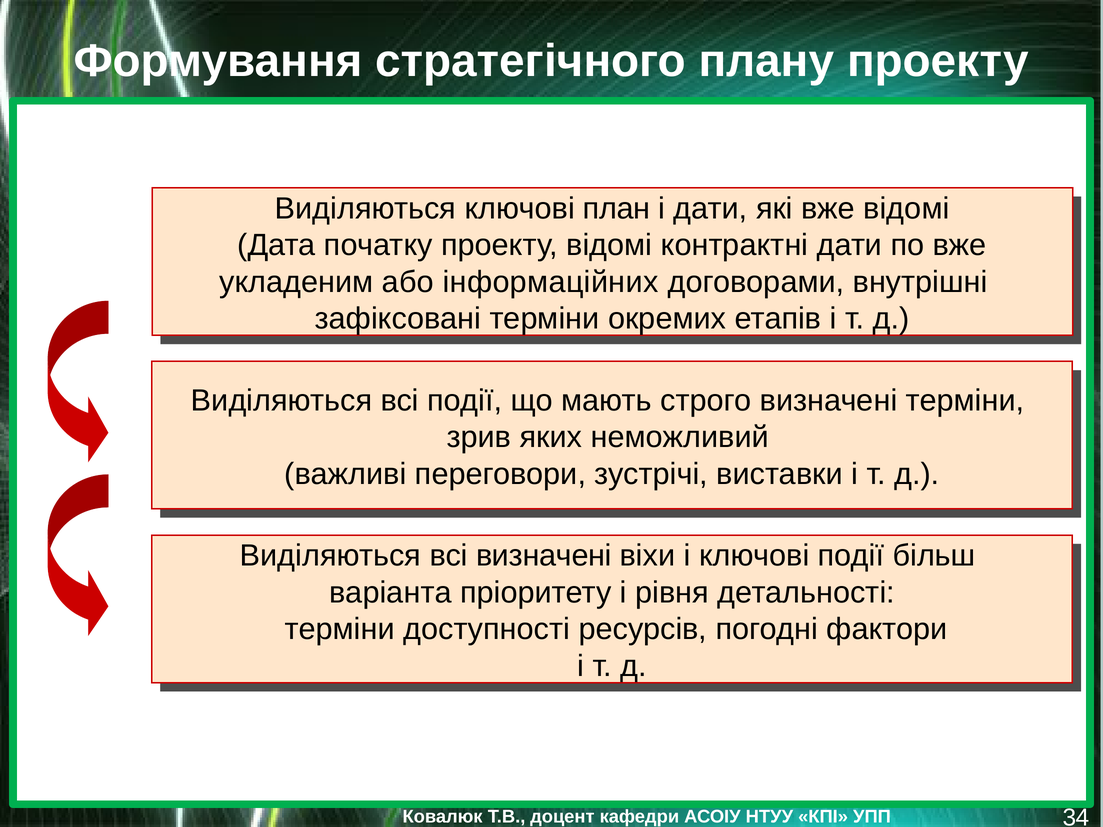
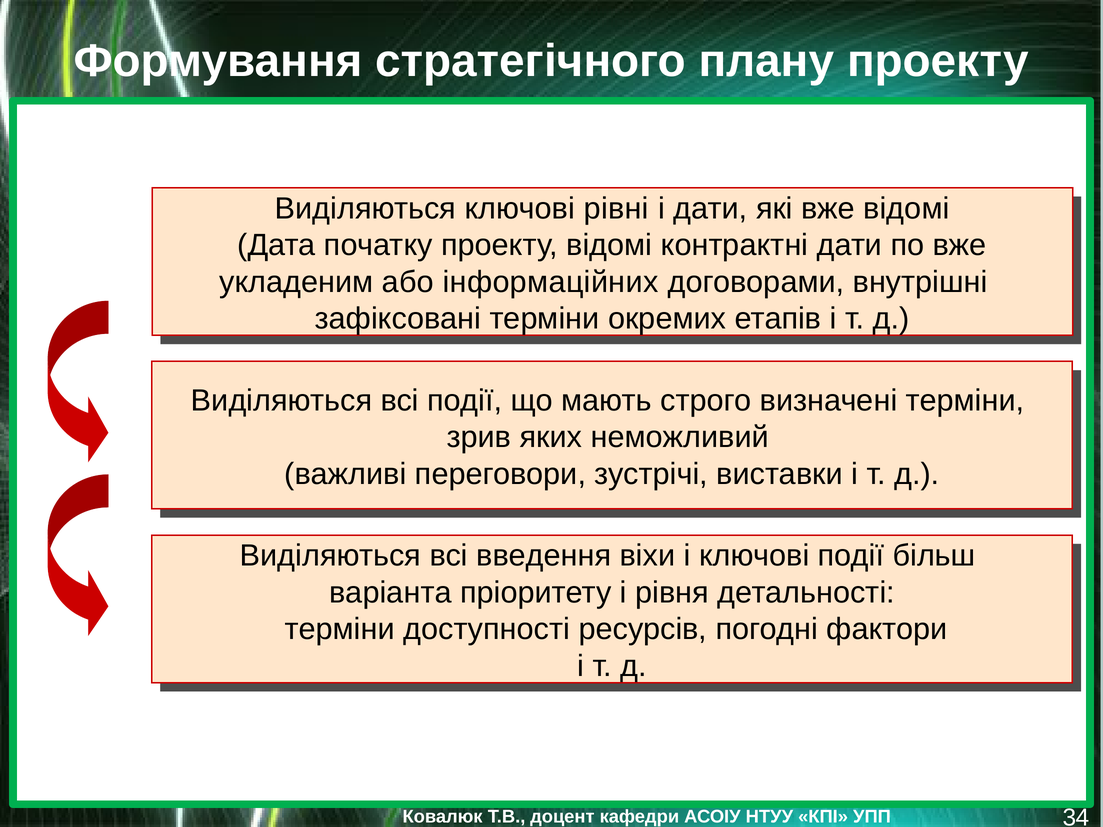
план: план -> рівні (616, 209)
всі визначені: визначені -> введення (544, 556)
